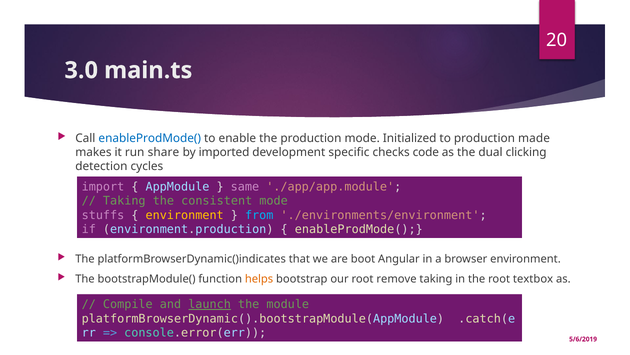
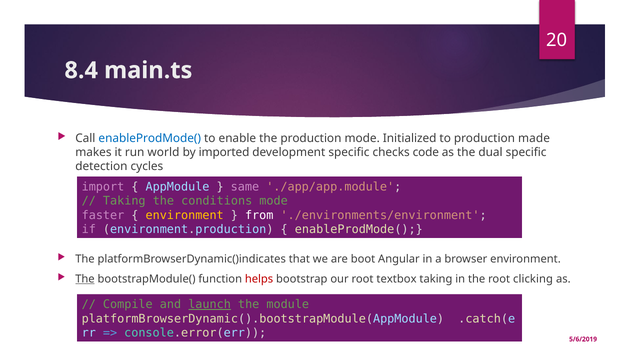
3.0: 3.0 -> 8.4 (81, 70)
share: share -> world (163, 152)
dual clicking: clicking -> specific (526, 152)
consistent: consistent -> conditions (217, 201)
stuffs: stuffs -> faster (103, 215)
from colour: light blue -> white (259, 215)
The underline: none -> present (85, 279)
helps colour: orange -> red (259, 279)
remove: remove -> textbox (396, 279)
textbox: textbox -> clicking (533, 279)
